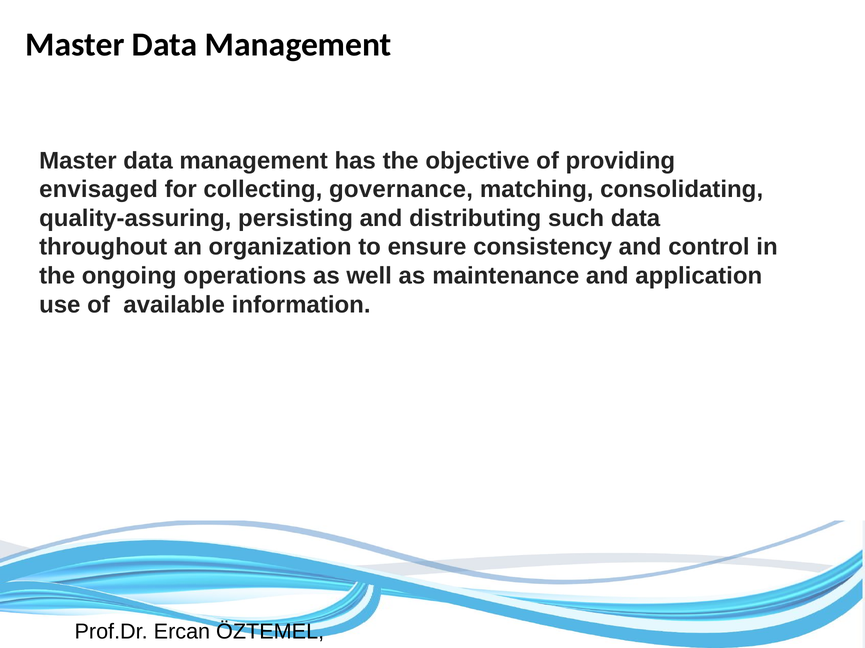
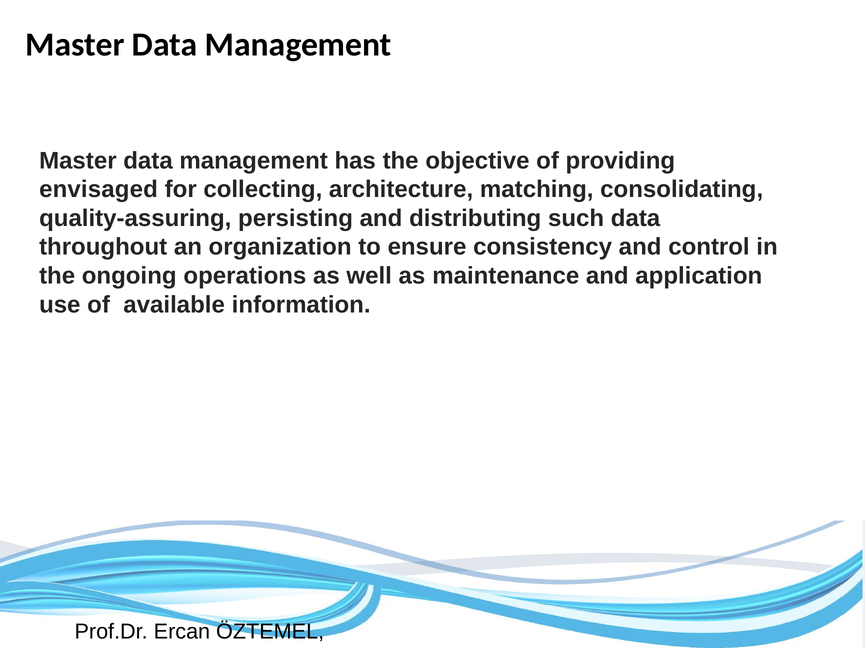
governance: governance -> architecture (401, 190)
